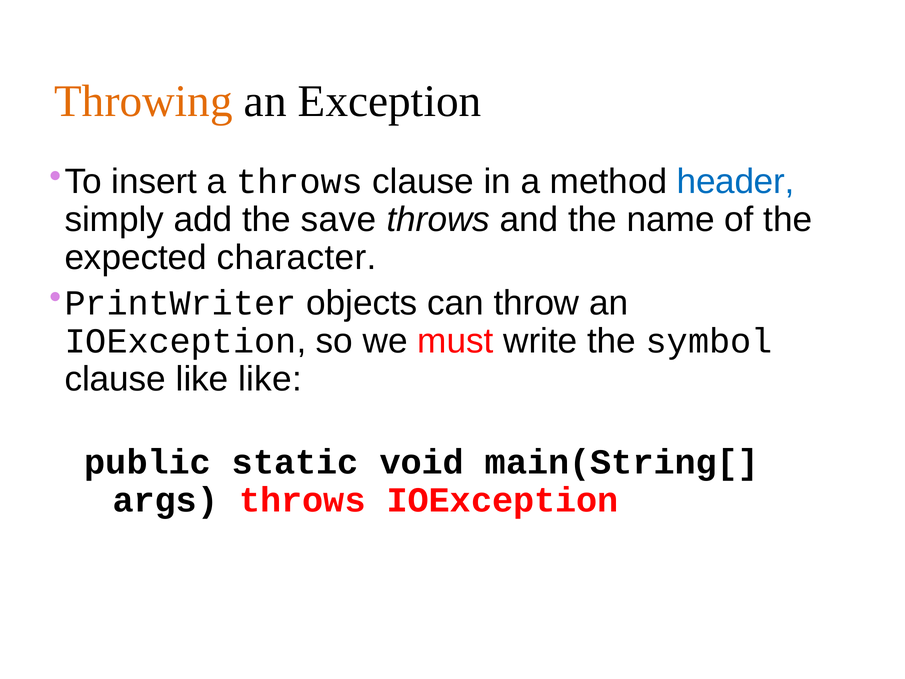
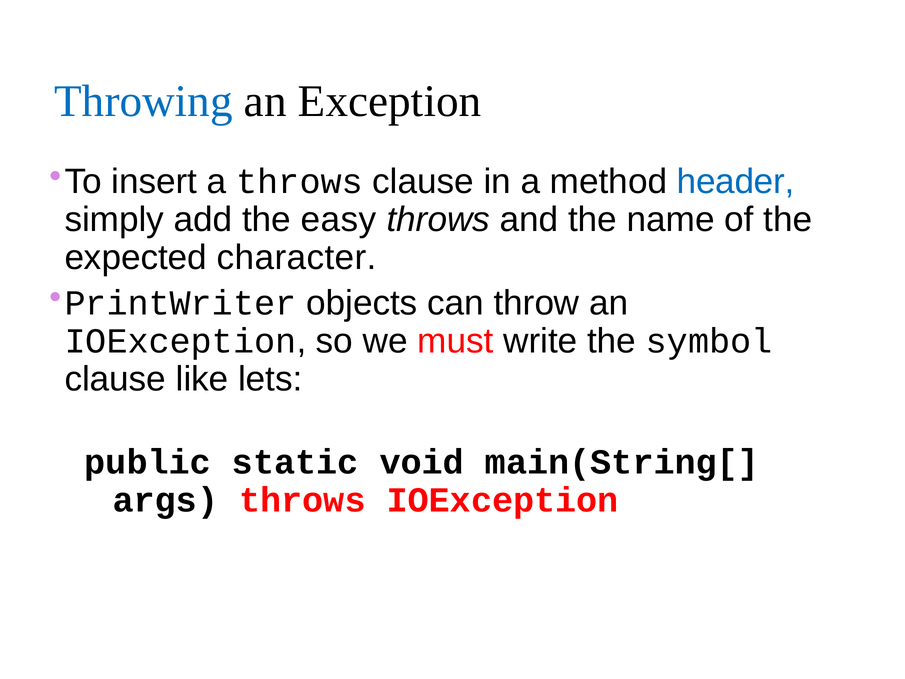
Throwing colour: orange -> blue (143, 101)
save: save -> easy (339, 220)
like like: like -> lets (270, 379)
